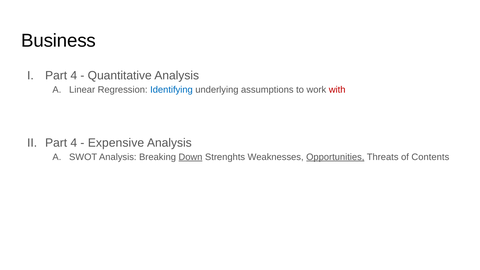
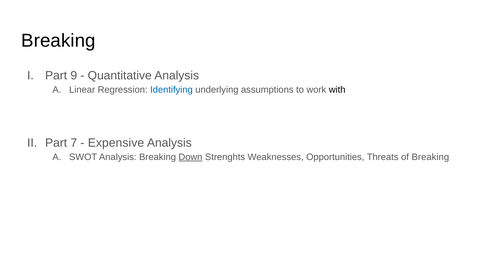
Business: Business -> Breaking (58, 41)
4: 4 -> 9 (74, 75)
with colour: red -> black (337, 90)
4: 4 -> 7 (74, 143)
Opportunities underline: present -> none (335, 157)
of Contents: Contents -> Breaking (430, 157)
